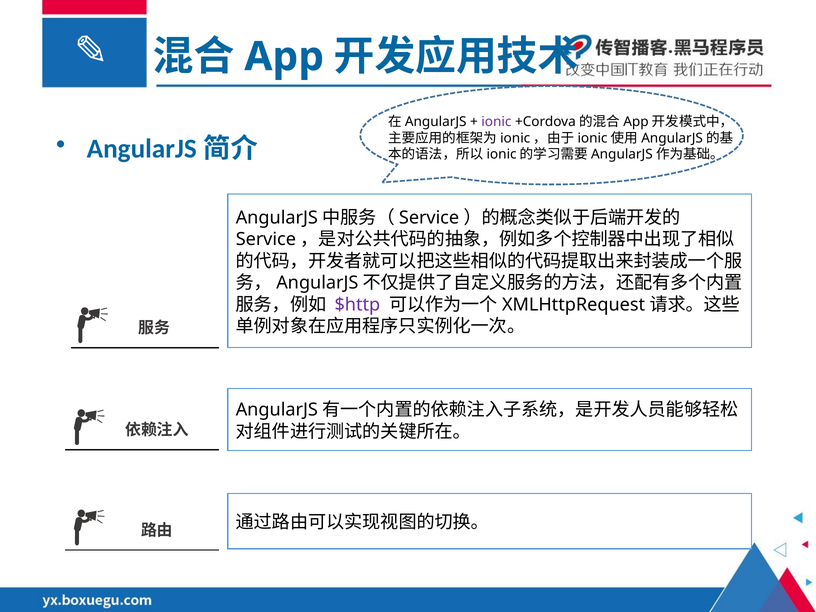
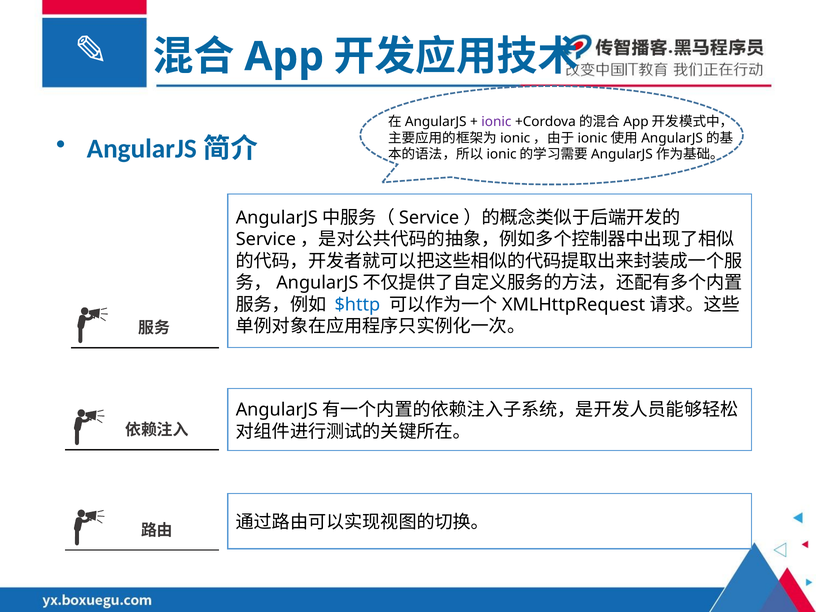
$http colour: purple -> blue (357, 305)
